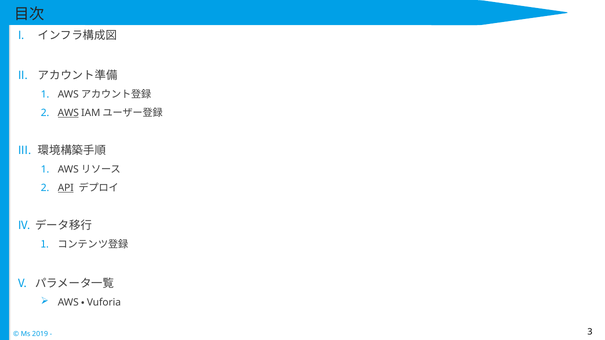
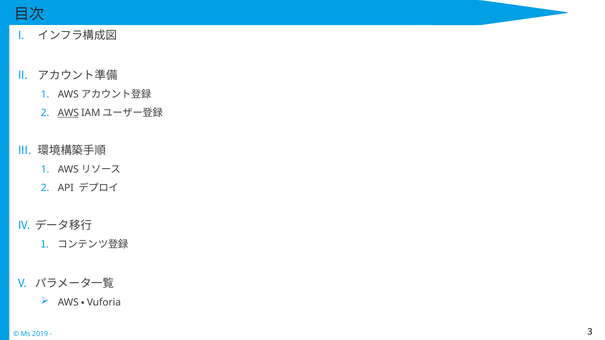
API underline: present -> none (66, 188)
